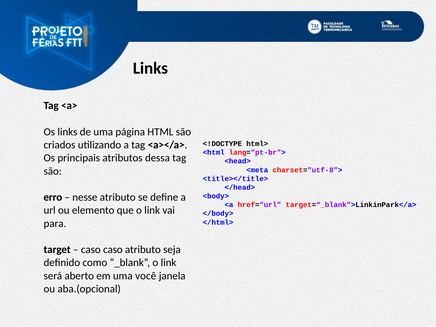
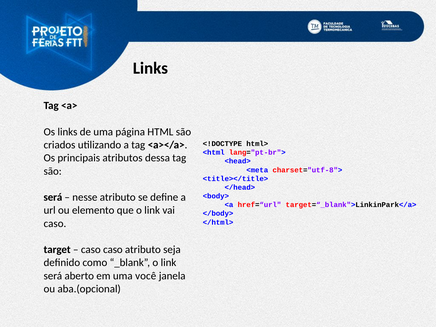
erro: erro -> será (53, 197)
para: para -> caso (55, 223)
